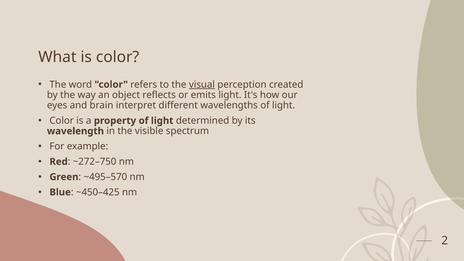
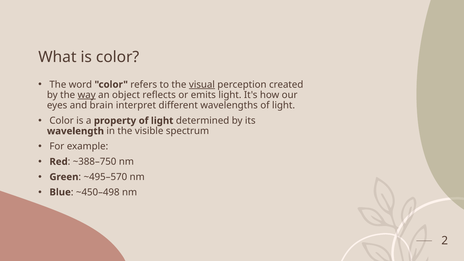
way underline: none -> present (87, 95)
~272–750: ~272–750 -> ~388–750 (95, 162)
~450–425: ~450–425 -> ~450–498 (98, 192)
